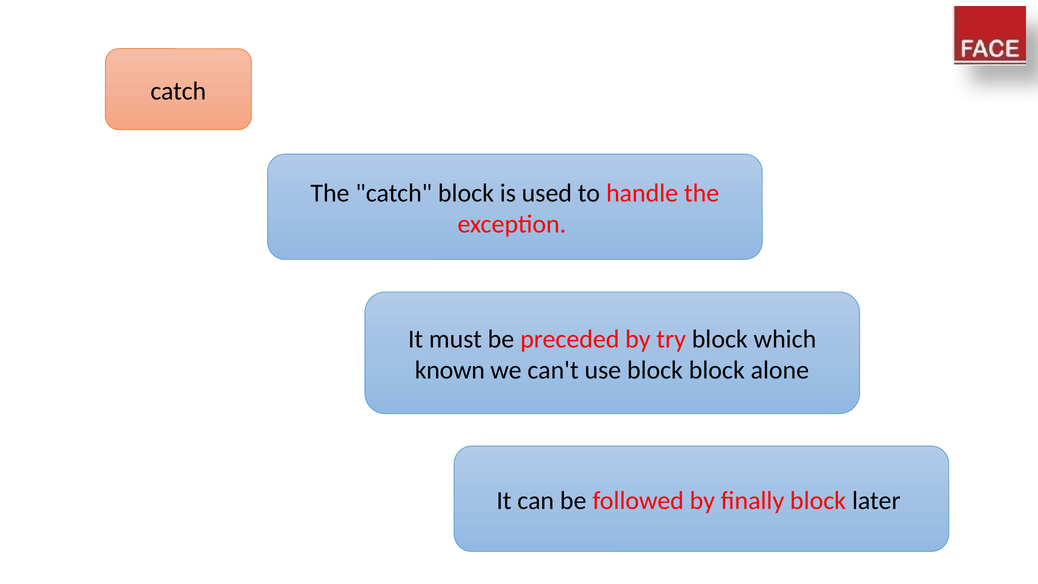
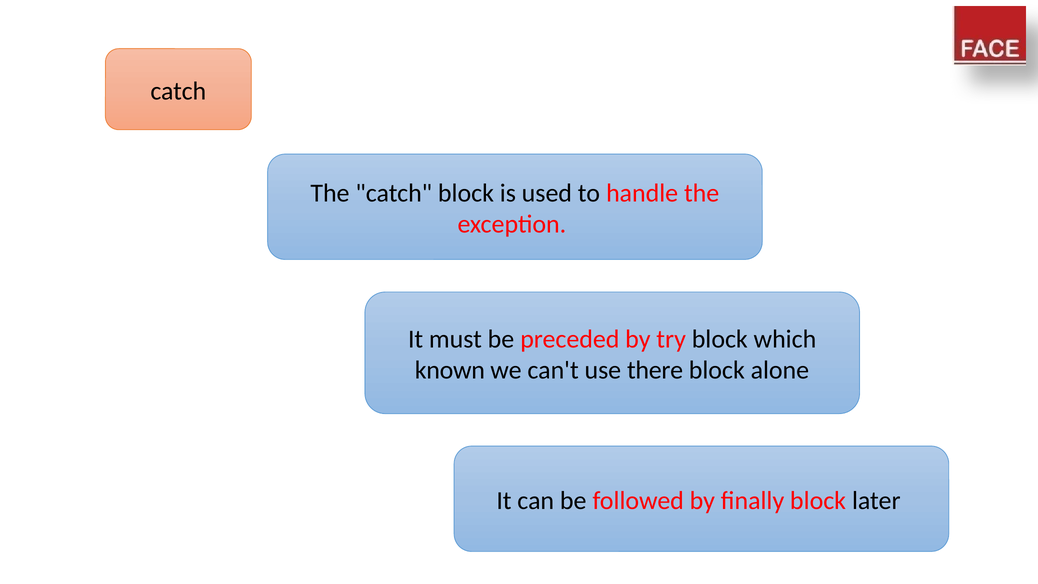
use block: block -> there (655, 370)
